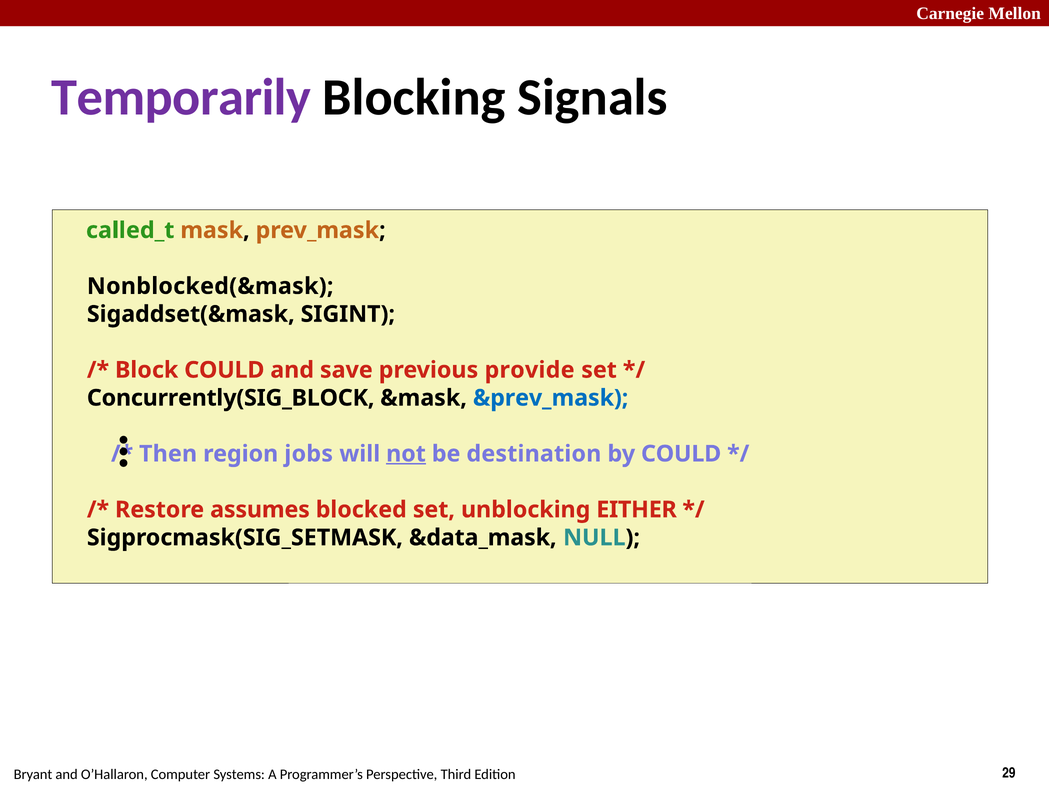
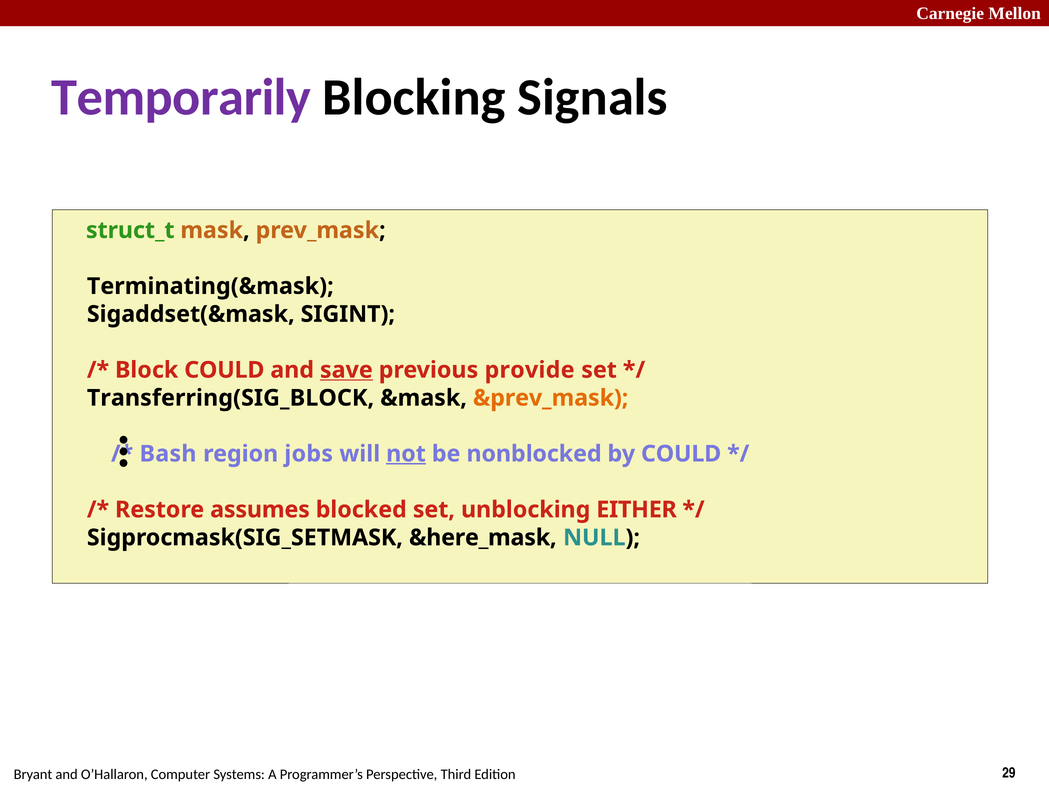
called_t: called_t -> struct_t (130, 231)
Nonblocked(&mask: Nonblocked(&mask -> Terminating(&mask (210, 286)
save underline: none -> present (346, 370)
Concurrently(SIG_BLOCK: Concurrently(SIG_BLOCK -> Transferring(SIG_BLOCK (230, 398)
&prev_mask colour: blue -> orange (551, 398)
Then: Then -> Bash (168, 454)
destination: destination -> nonblocked (534, 454)
&data_mask: &data_mask -> &here_mask (483, 538)
